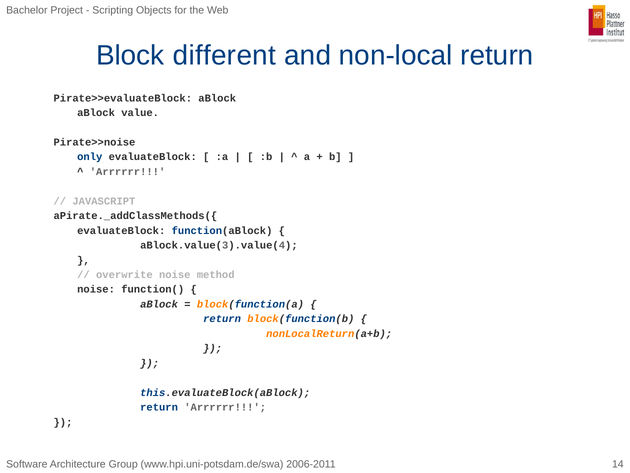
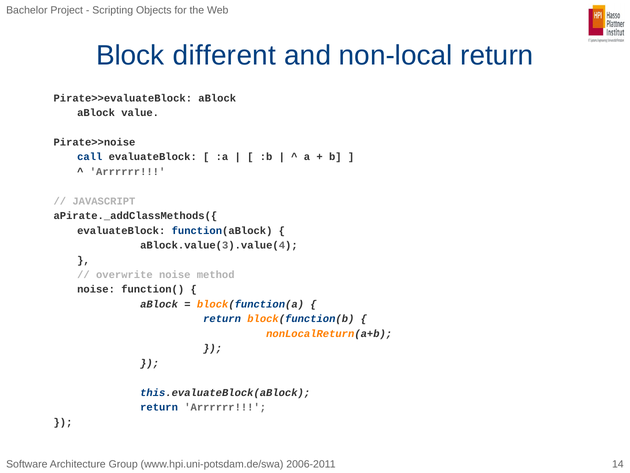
only: only -> call (90, 157)
